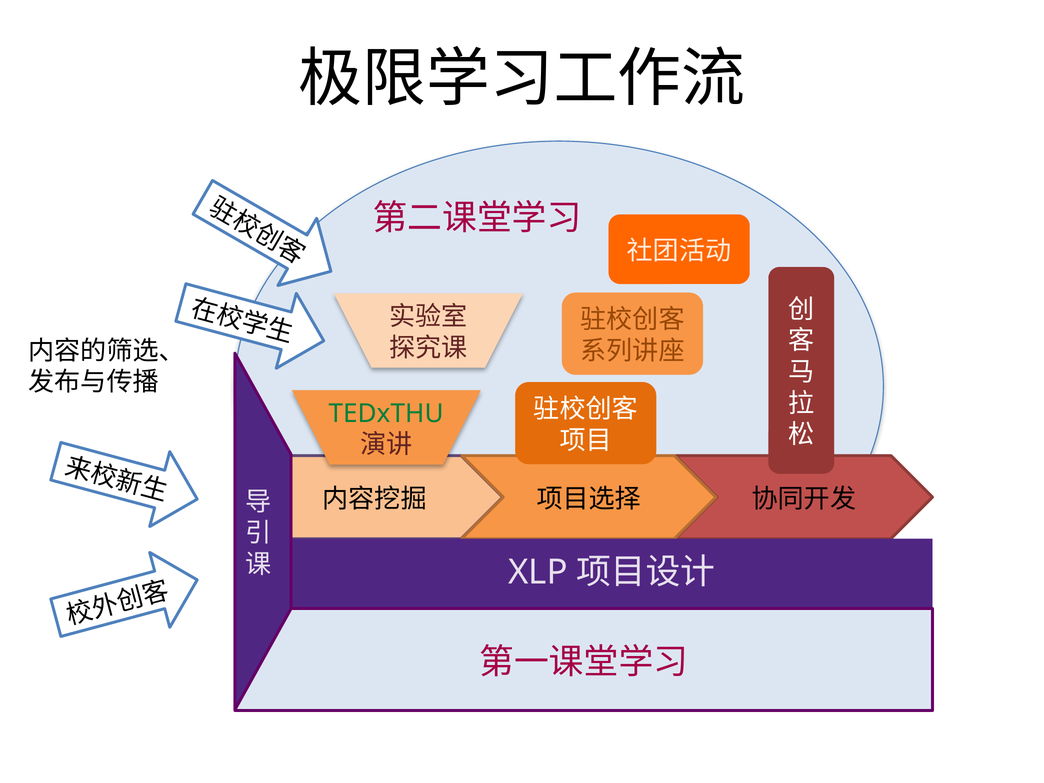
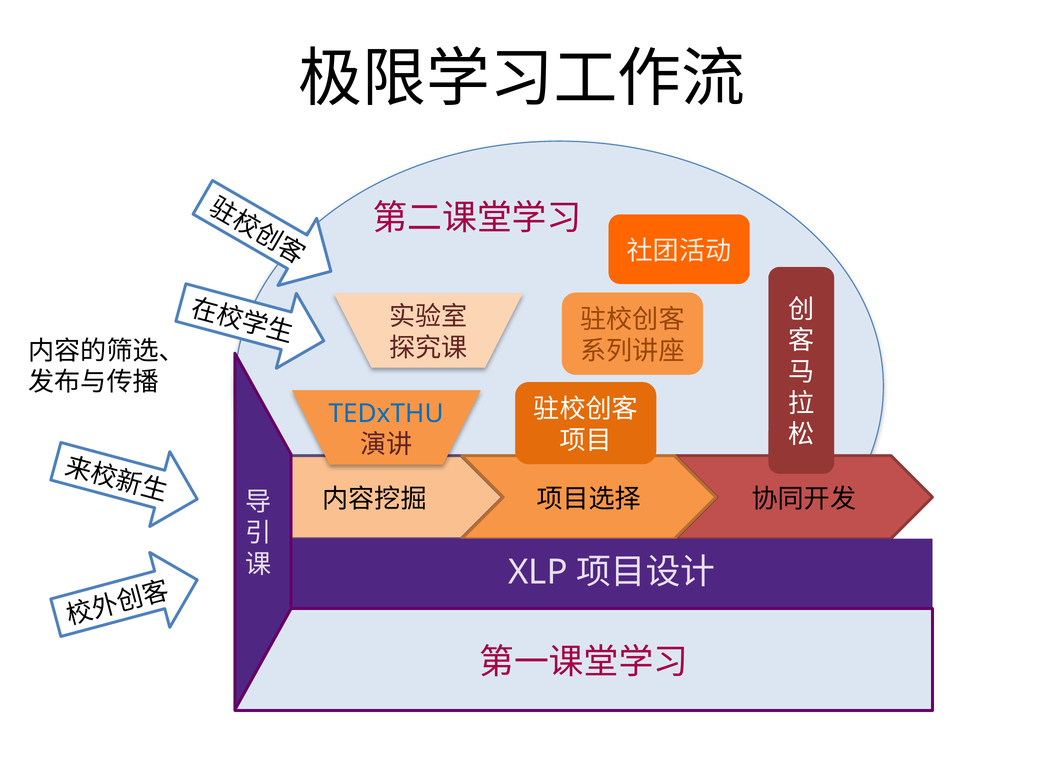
TEDxTHU colour: green -> blue (386, 414)
